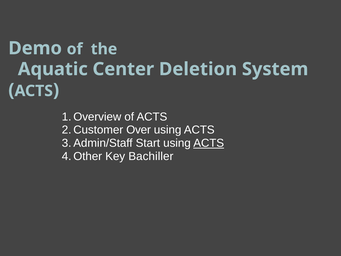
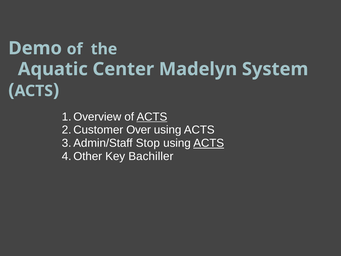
Deletion: Deletion -> Madelyn (198, 69)
ACTS underline: none -> present (152, 117)
Start: Start -> Stop (148, 143)
